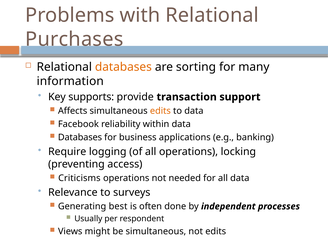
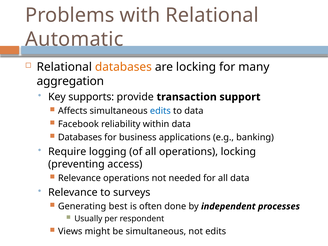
Purchases: Purchases -> Automatic (74, 39)
are sorting: sorting -> locking (196, 67)
information: information -> aggregation (70, 81)
edits colour: orange -> blue (160, 111)
Criticisms: Criticisms -> Relevance (79, 178)
